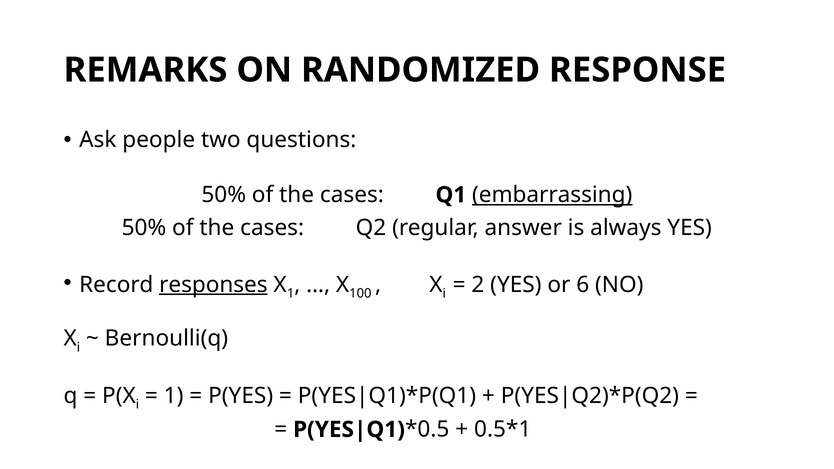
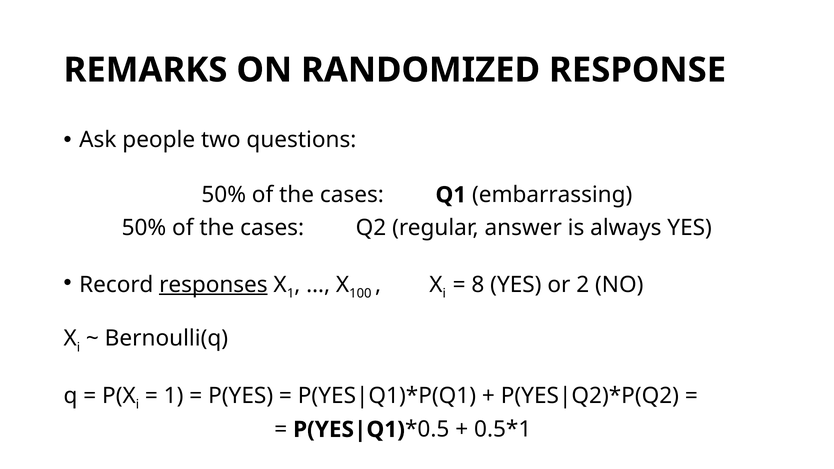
embarrassing underline: present -> none (552, 195)
2: 2 -> 8 (478, 285)
6: 6 -> 2 (583, 285)
